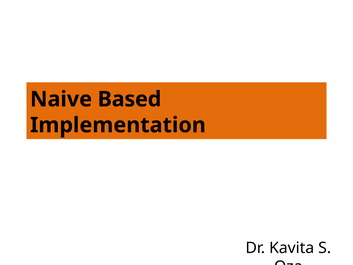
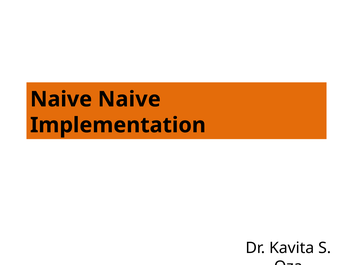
Naive Based: Based -> Naive (129, 99)
